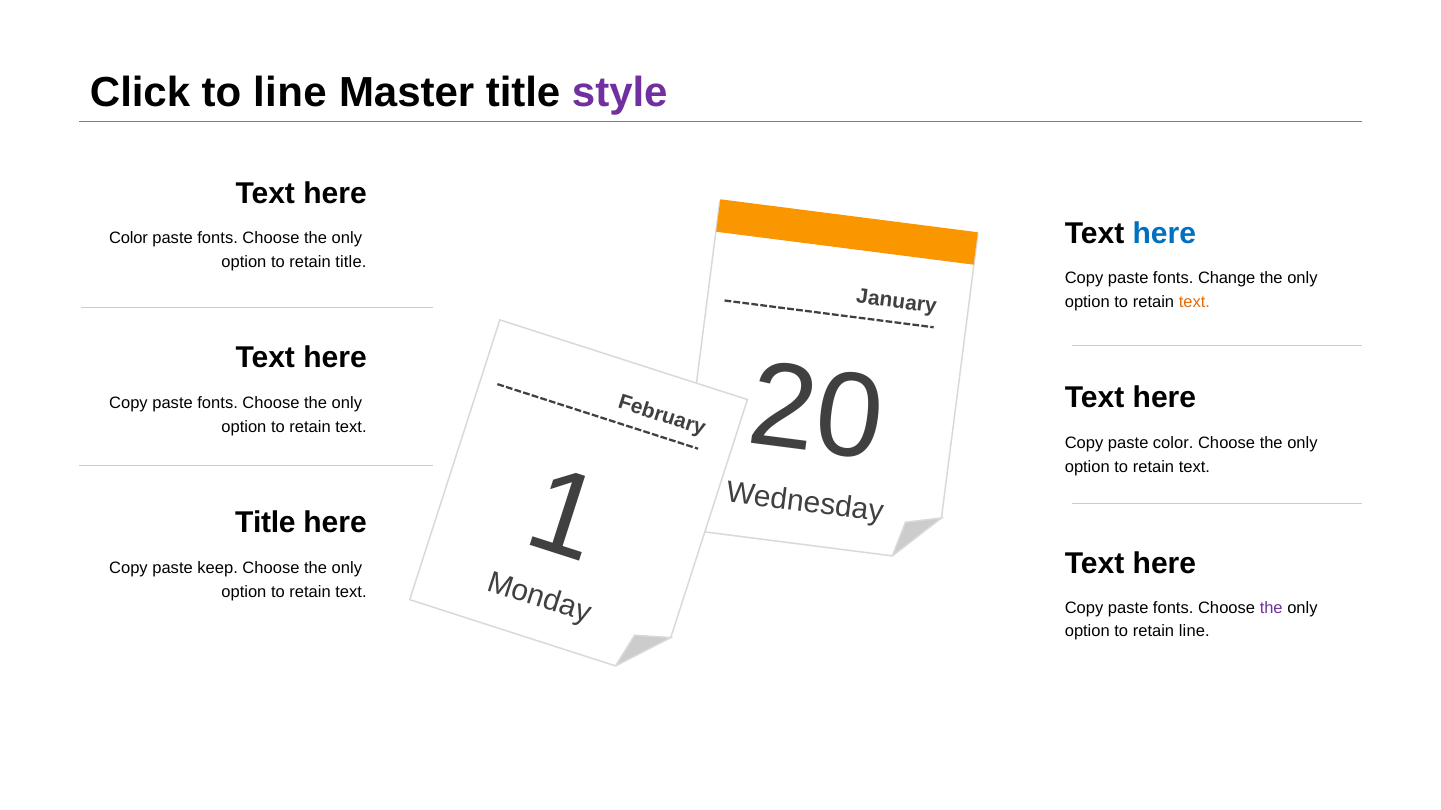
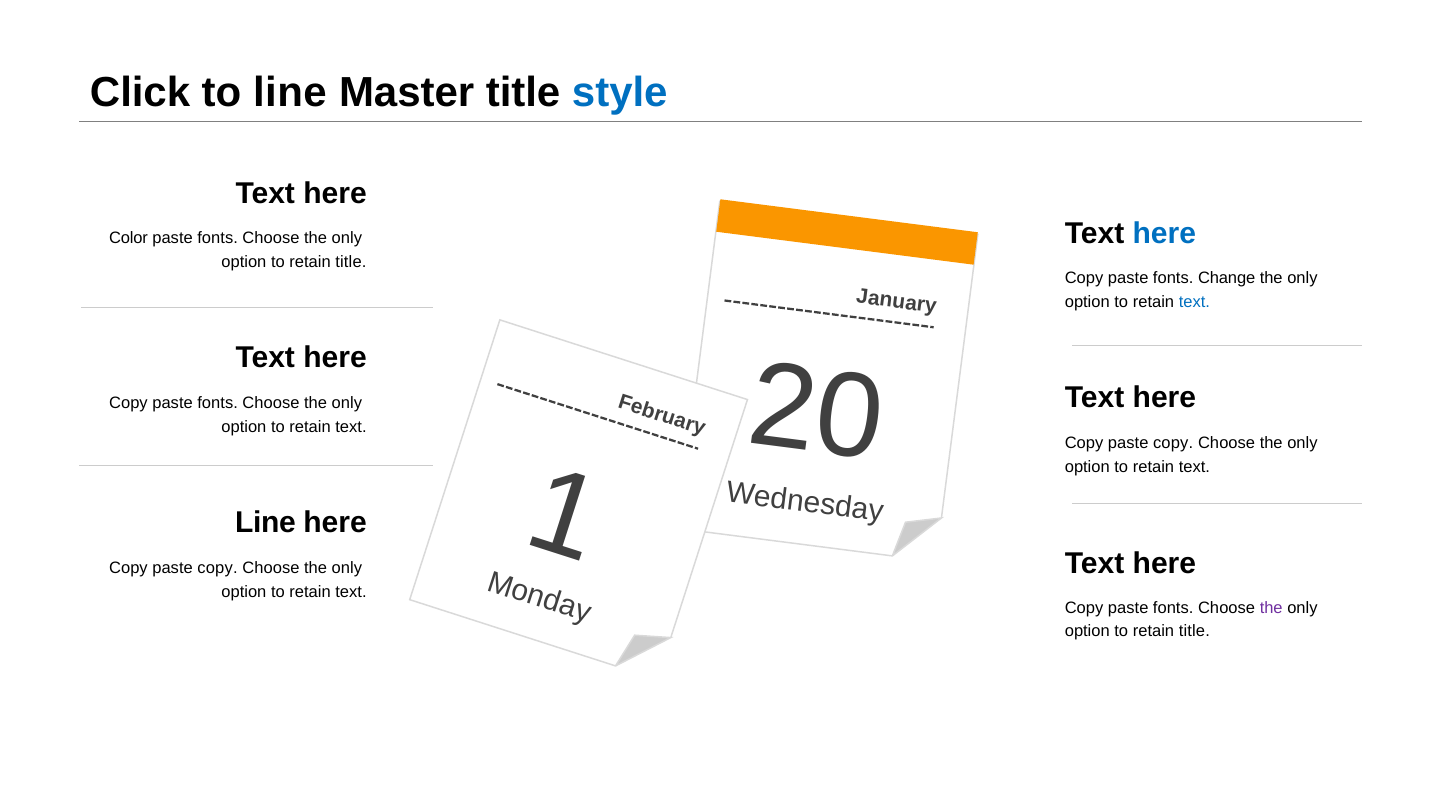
style colour: purple -> blue (620, 93)
text colour: orange -> blue (1194, 302)
color: color -> copy (1173, 443)
Title: Title -> Line (265, 523)
keep: keep -> copy (218, 568)
line: line -> title (1194, 632)
